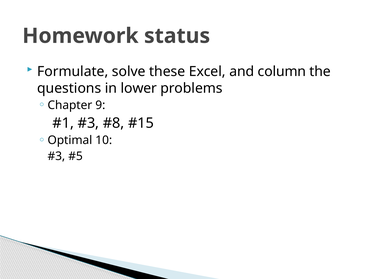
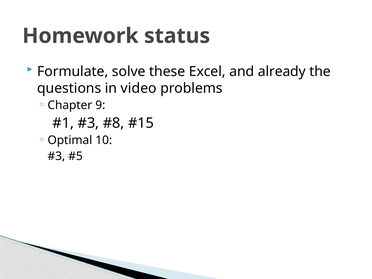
column: column -> already (282, 71)
lower: lower -> video (139, 88)
